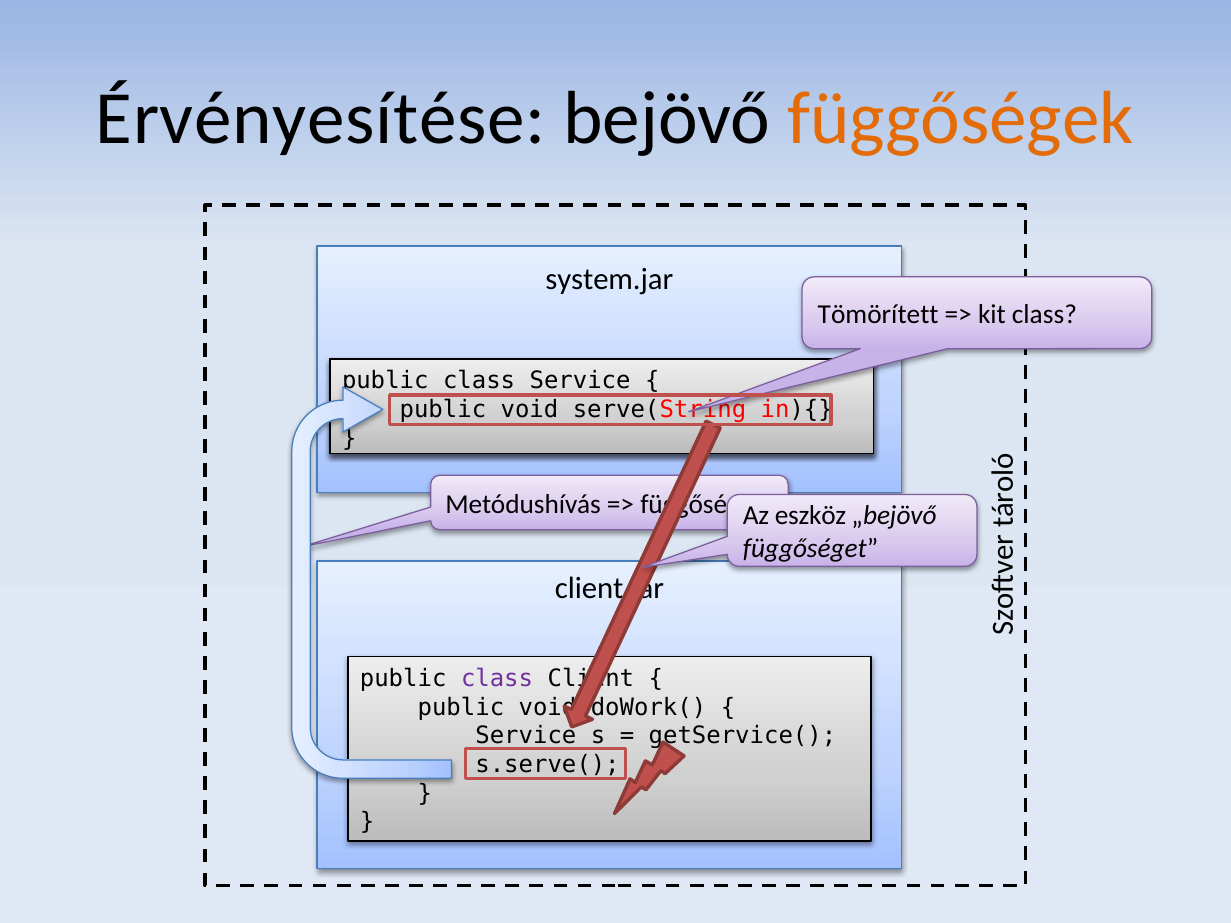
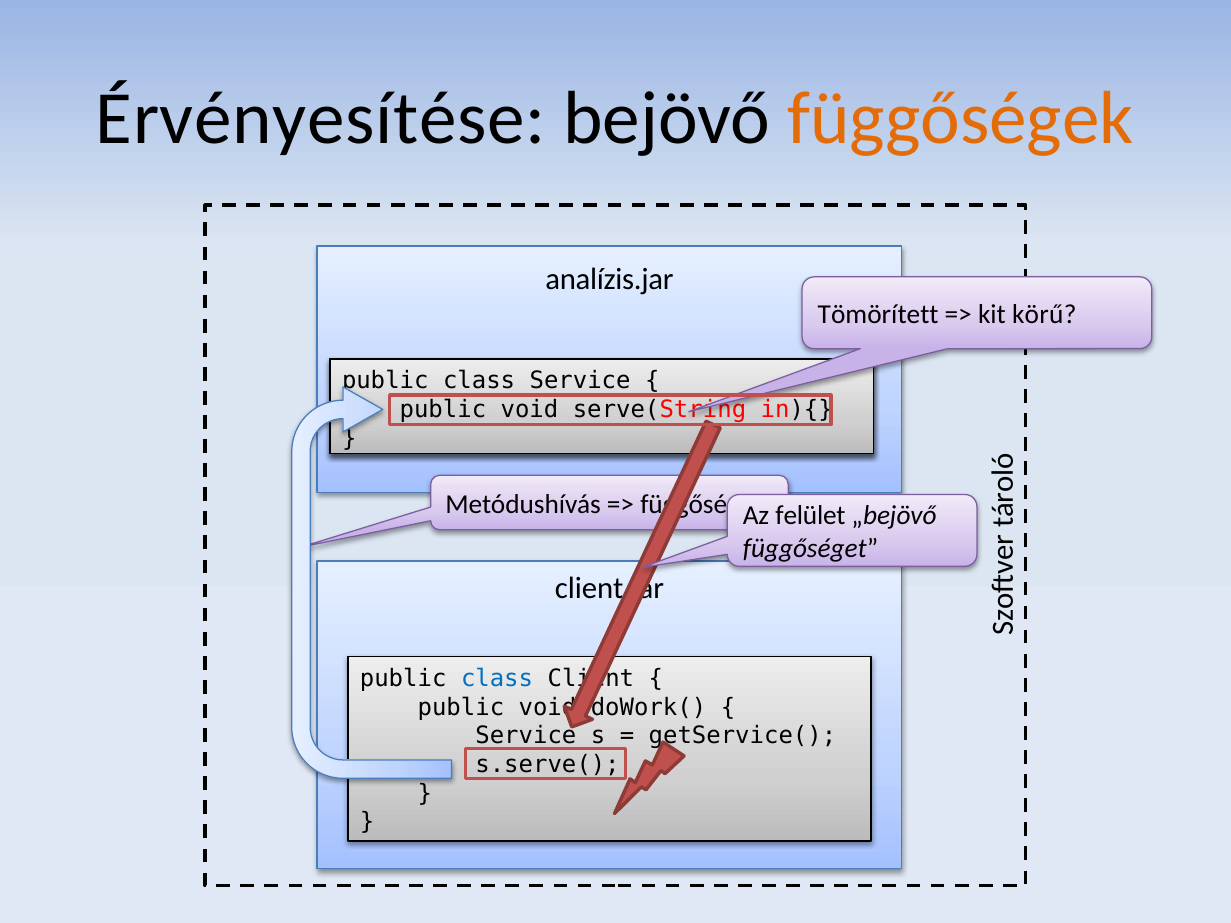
system.jar: system.jar -> analízis.jar (609, 279)
kit class: class -> körű (1044, 315)
eszköz: eszköz -> felület (811, 516)
class colour: purple -> blue (497, 679)
